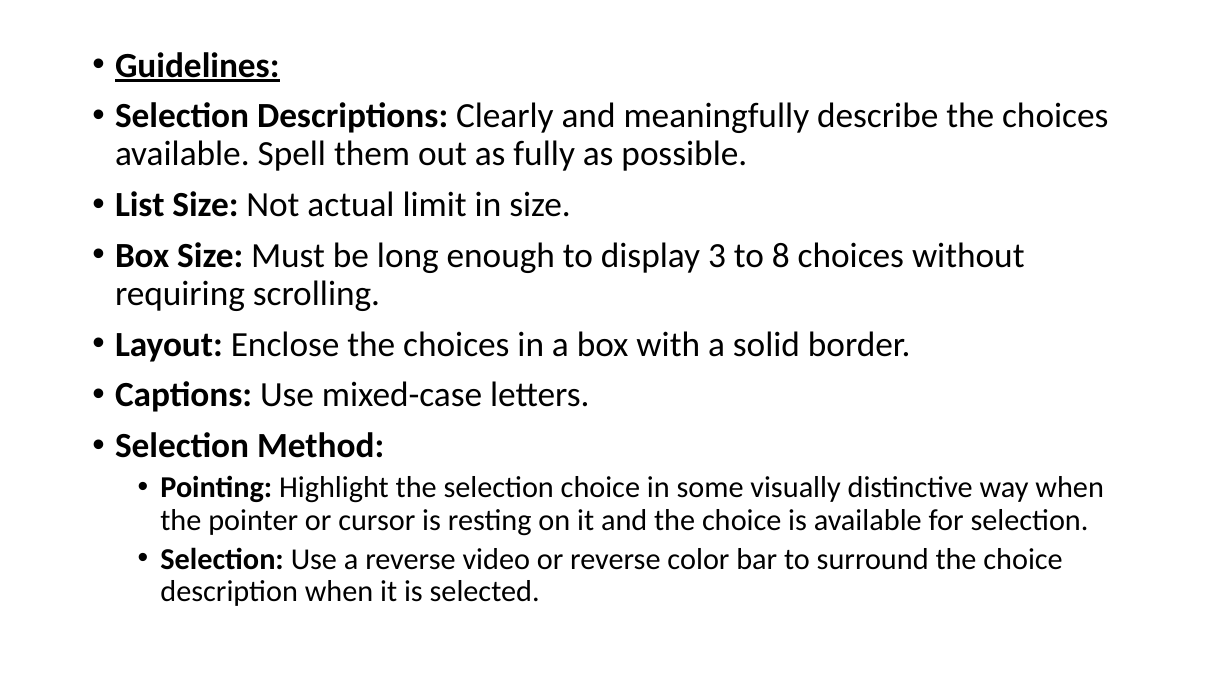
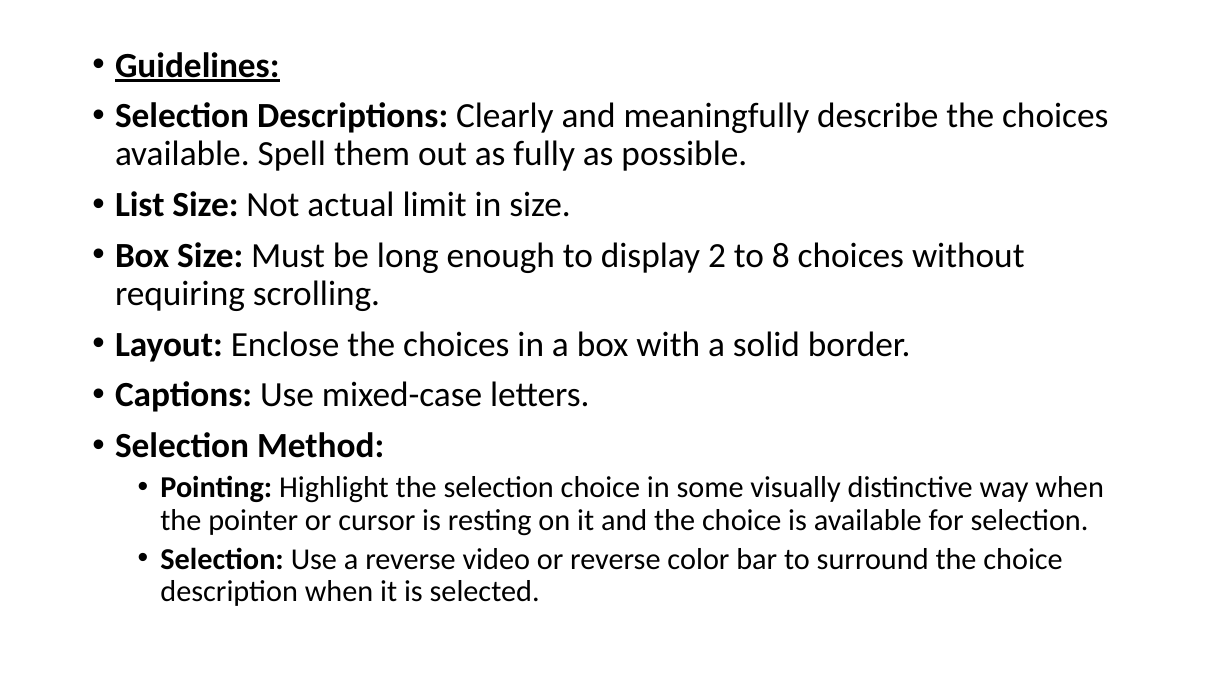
3: 3 -> 2 (717, 256)
